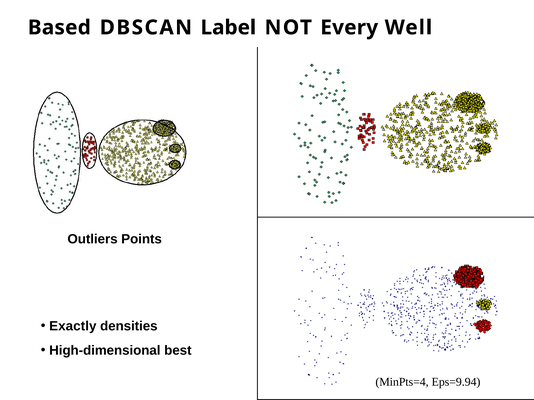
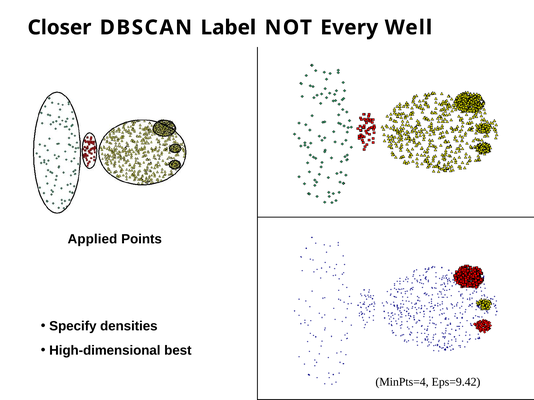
Based: Based -> Closer (59, 28)
Outliers: Outliers -> Applied (92, 239)
Exactly: Exactly -> Specify (73, 327)
Eps=9.94: Eps=9.94 -> Eps=9.42 (456, 383)
